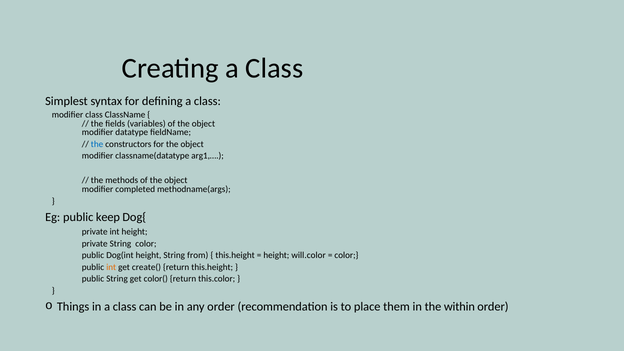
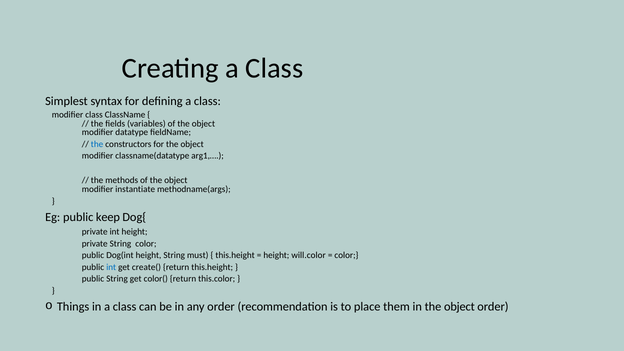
completed: completed -> instantiate (135, 189)
from: from -> must (198, 255)
int colour: orange -> blue (111, 267)
in the within: within -> object (459, 307)
